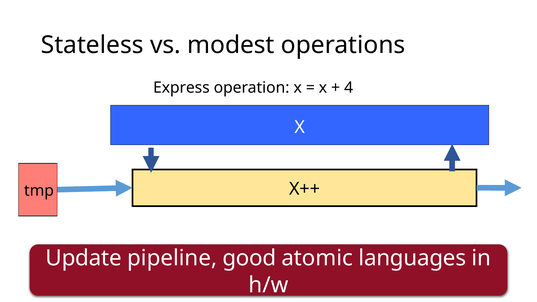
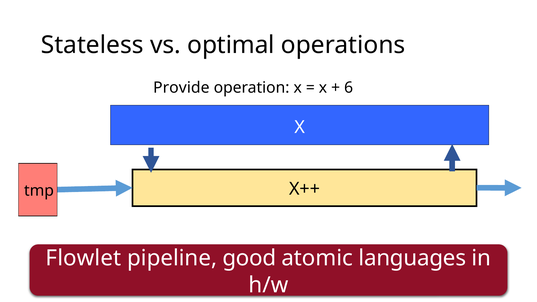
modest: modest -> optimal (231, 45)
Express: Express -> Provide (181, 88)
4: 4 -> 6 (349, 88)
Update: Update -> Flowlet (83, 258)
